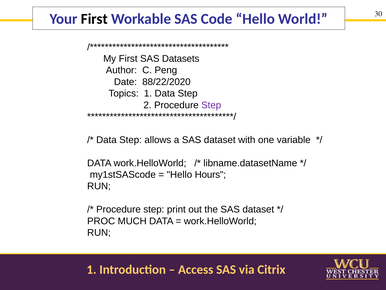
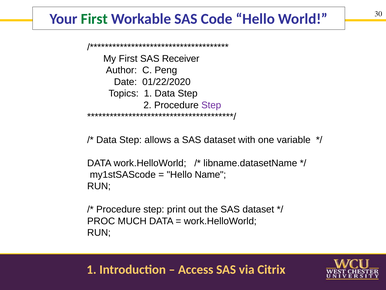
First colour: black -> green (94, 19)
Datasets: Datasets -> Receiver (181, 59)
88/22/2020: 88/22/2020 -> 01/22/2020 (166, 82)
Hours: Hours -> Name (210, 174)
